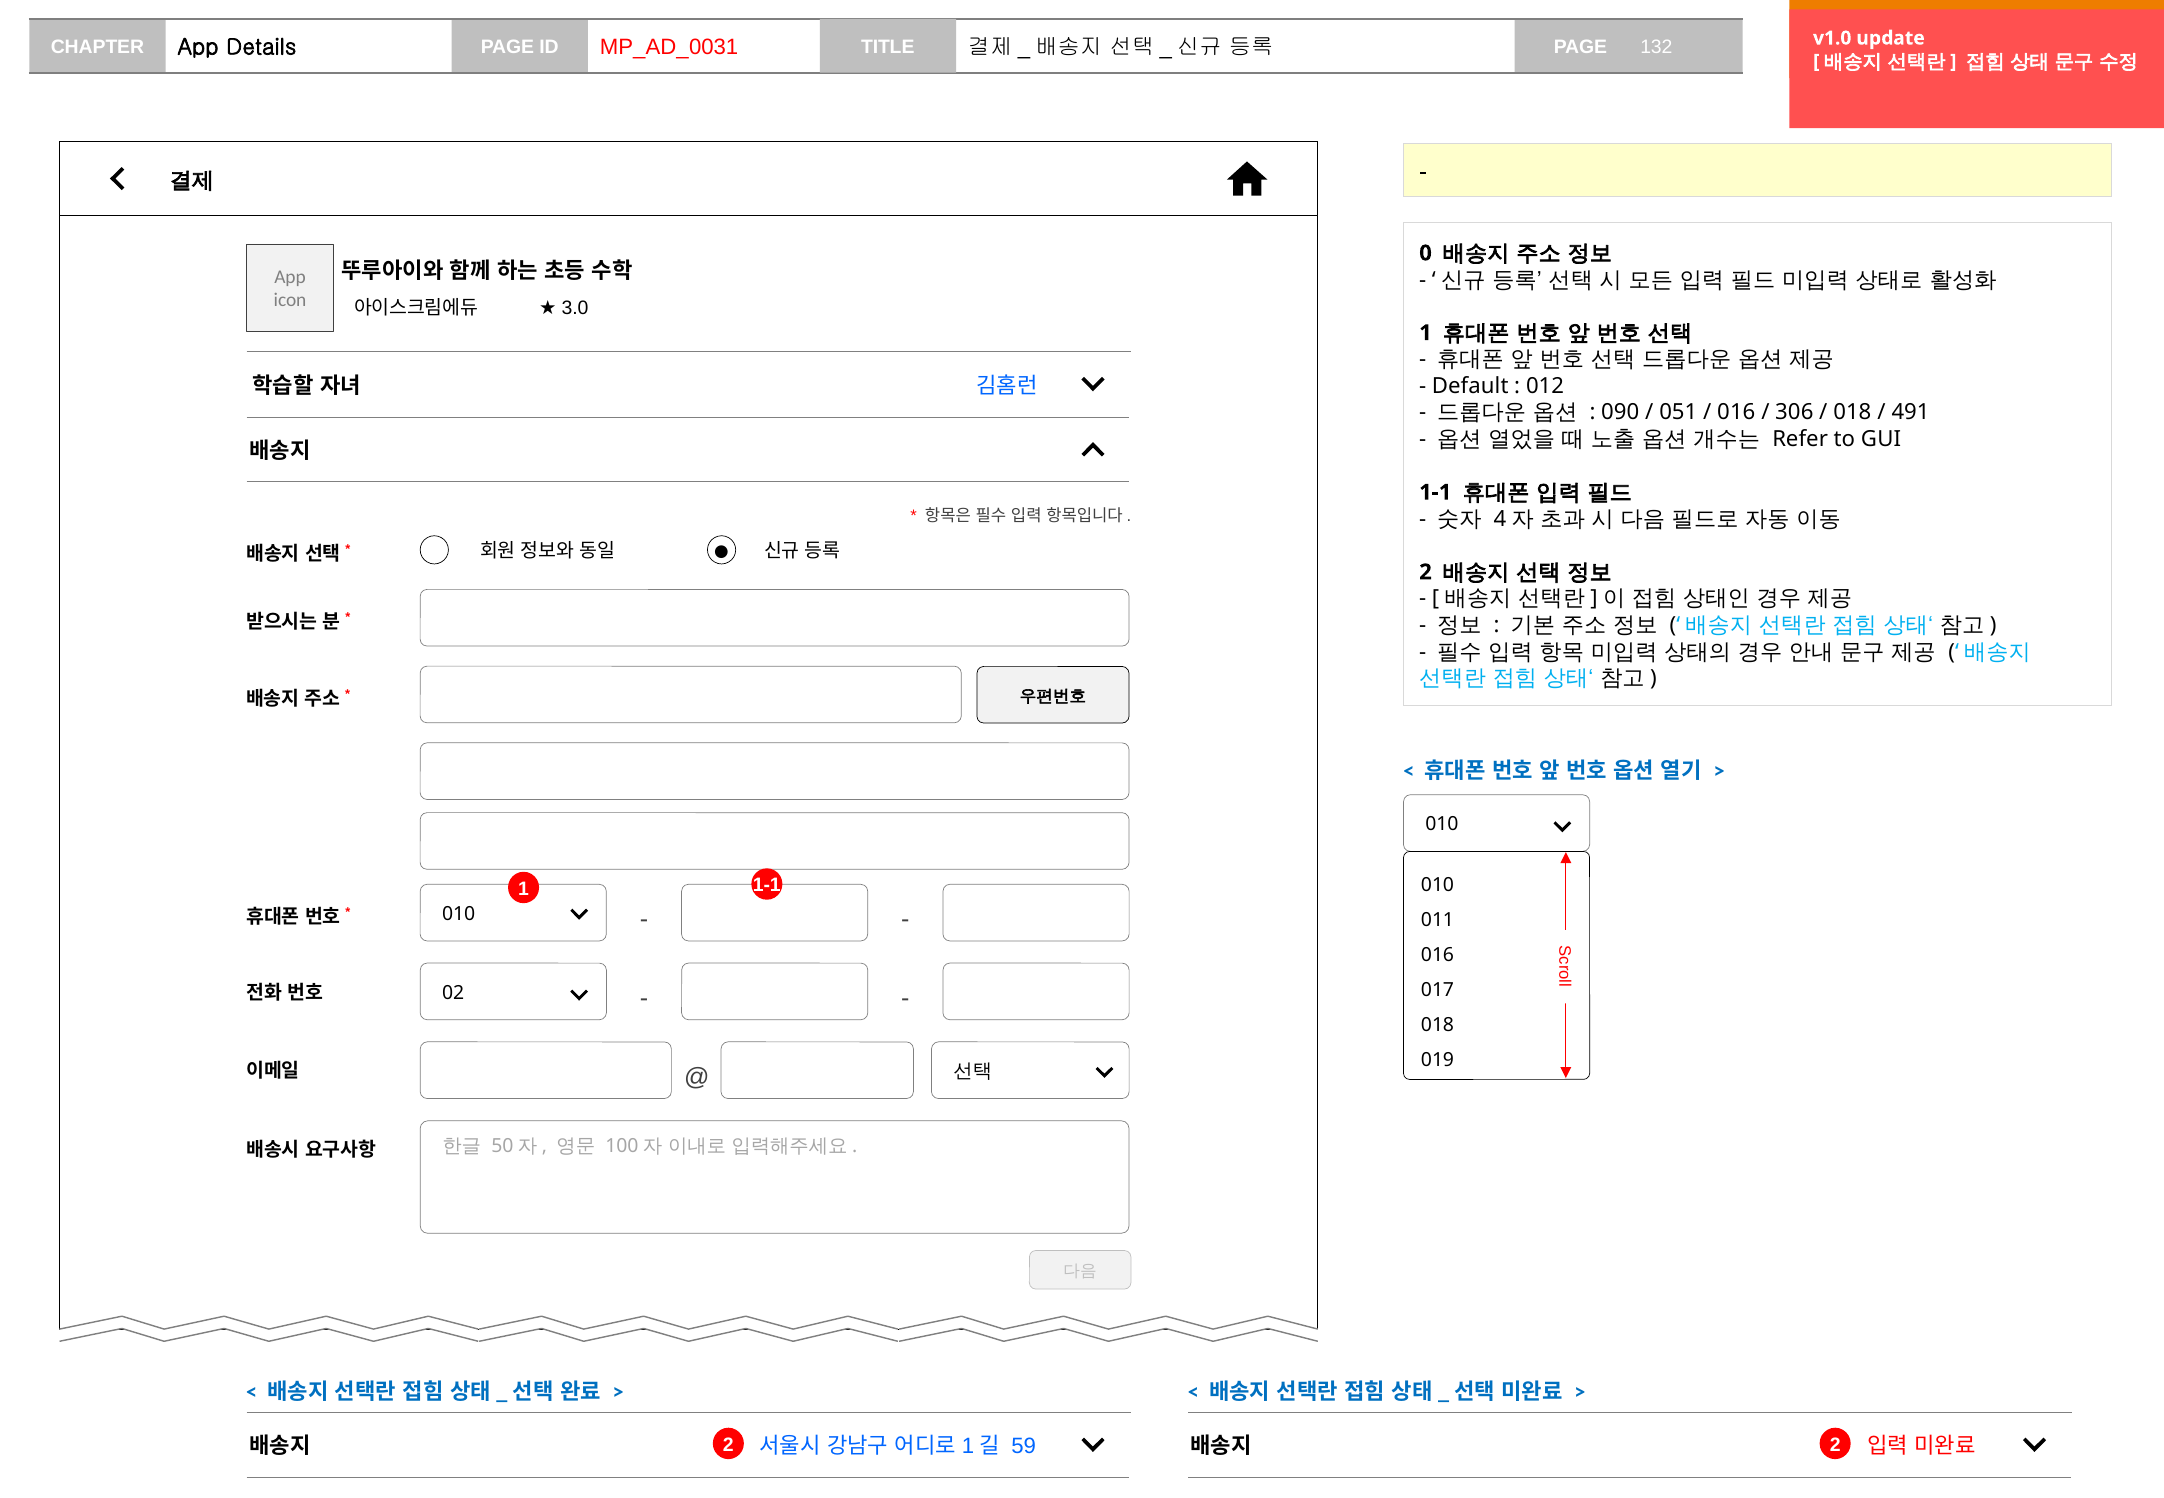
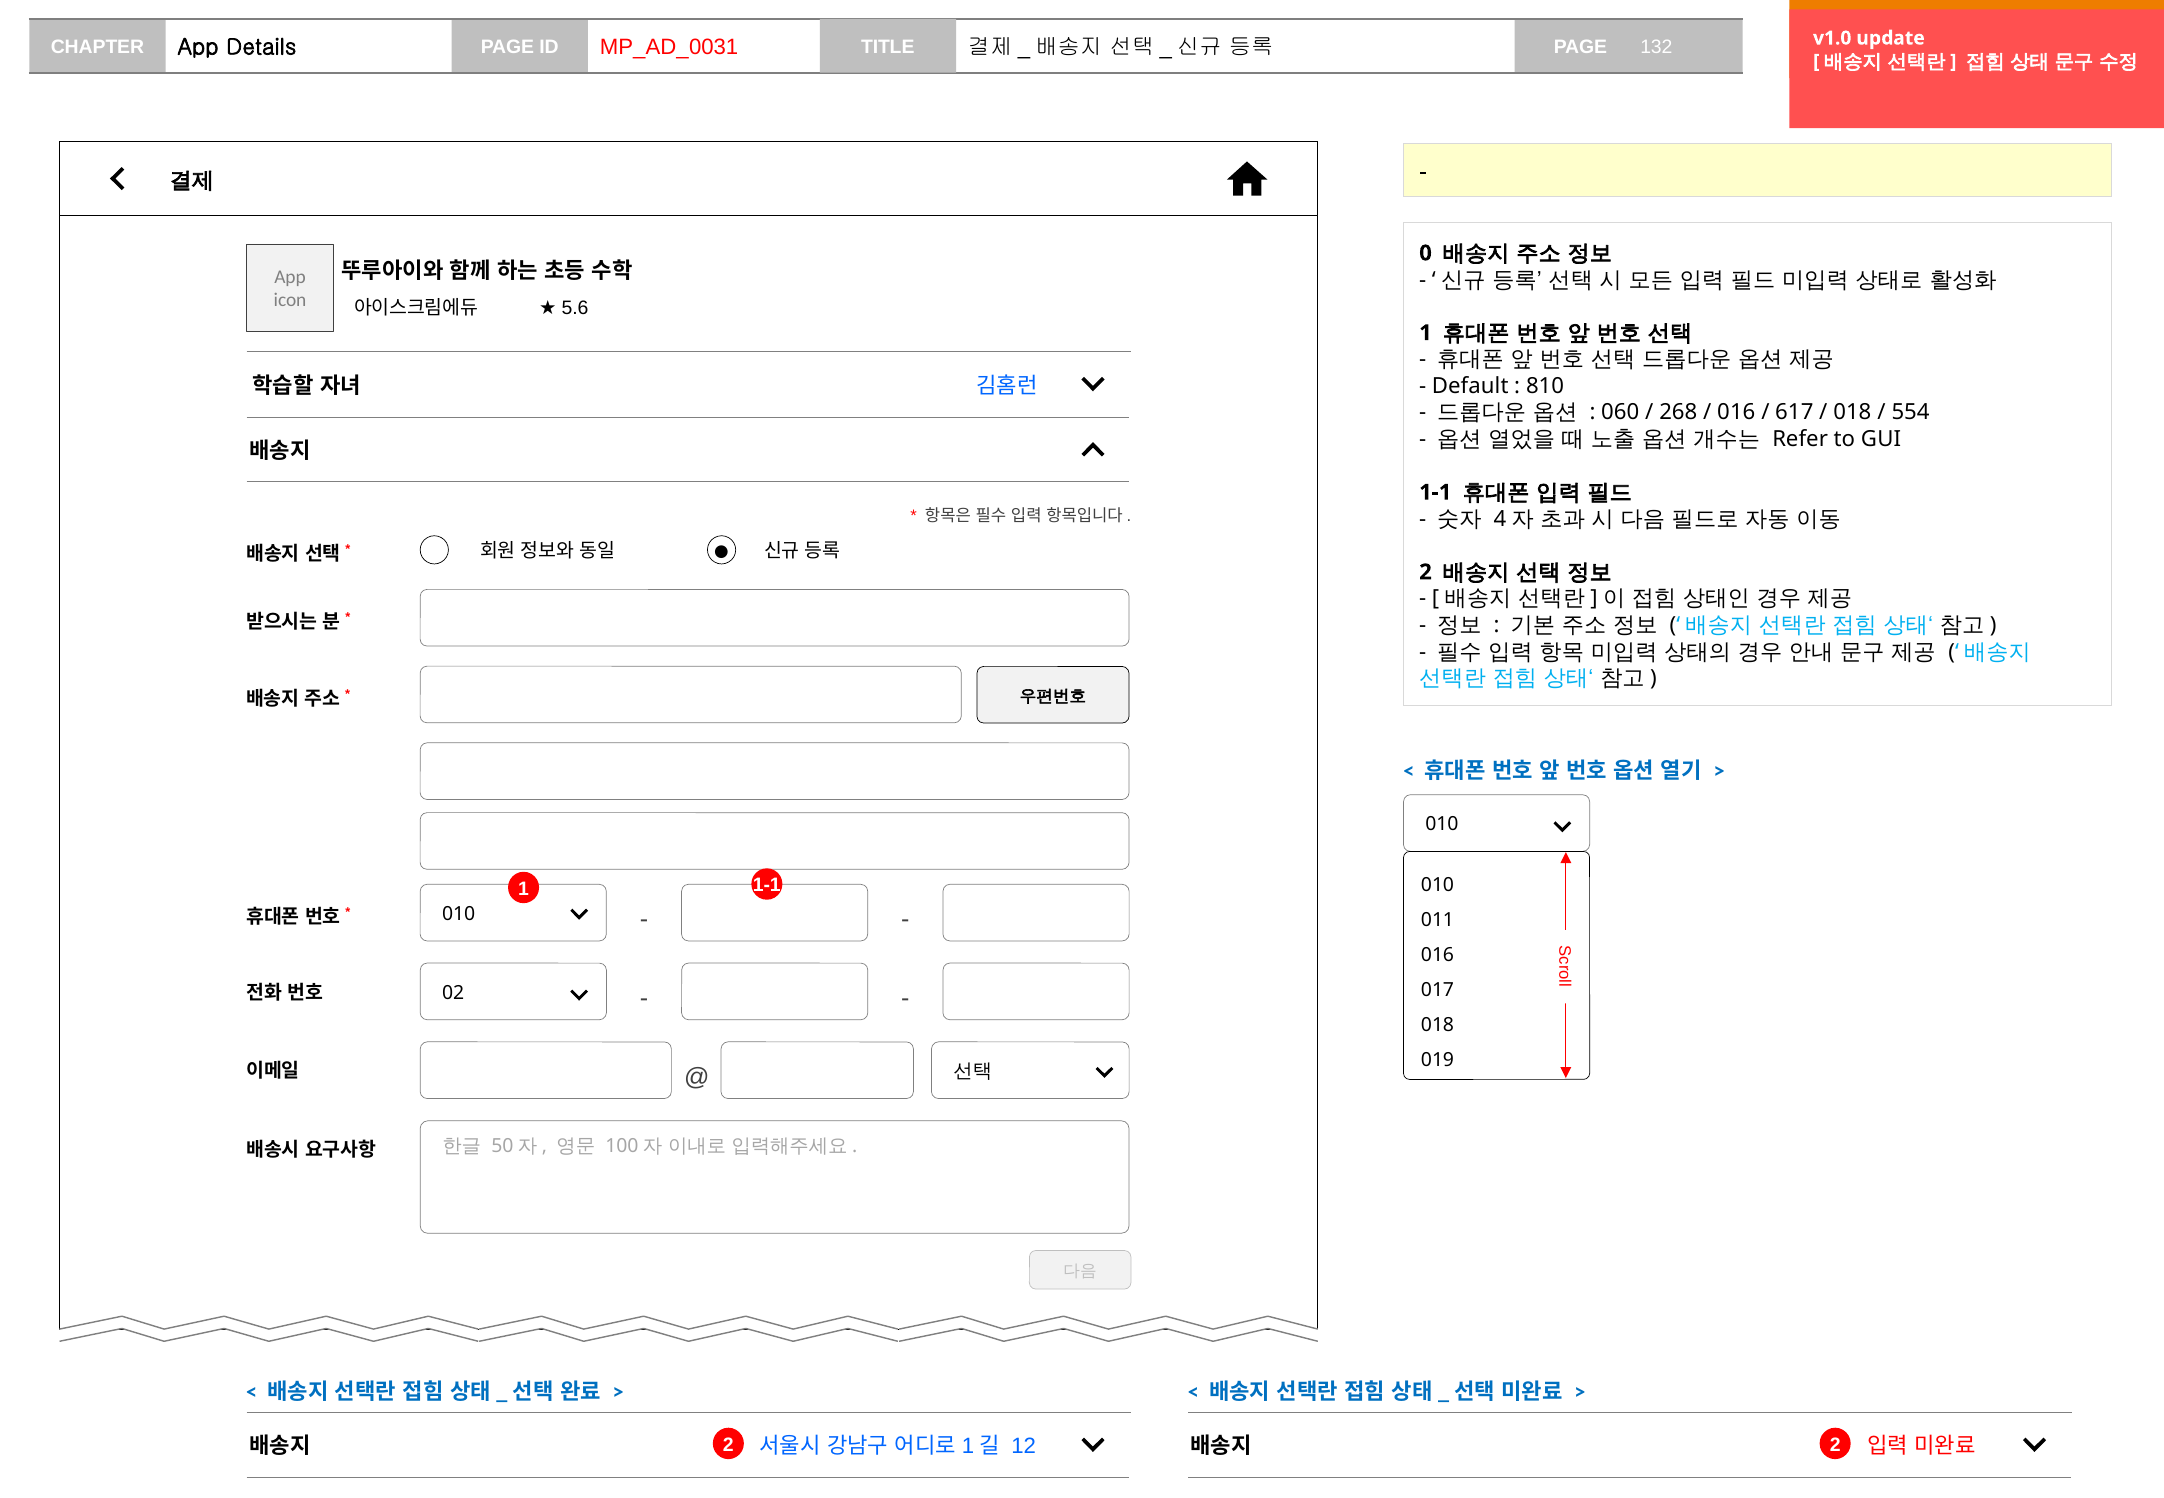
3.0: 3.0 -> 5.6 (575, 308)
012: 012 -> 810 (1545, 386)
090: 090 -> 060 (1620, 413)
051: 051 -> 268 (1678, 413)
306: 306 -> 617 (1794, 413)
491: 491 -> 554 (1911, 413)
59: 59 -> 12 (1024, 1446)
